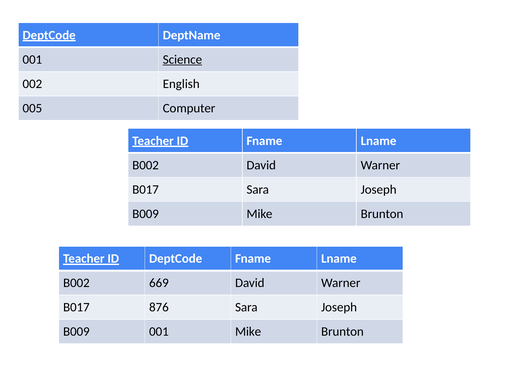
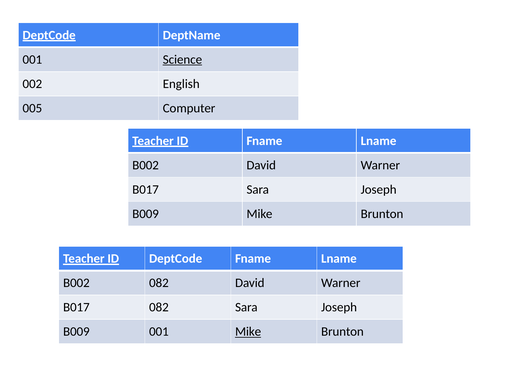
B002 669: 669 -> 082 (159, 283)
B017 876: 876 -> 082 (159, 307)
Mike underline: none -> present (248, 332)
